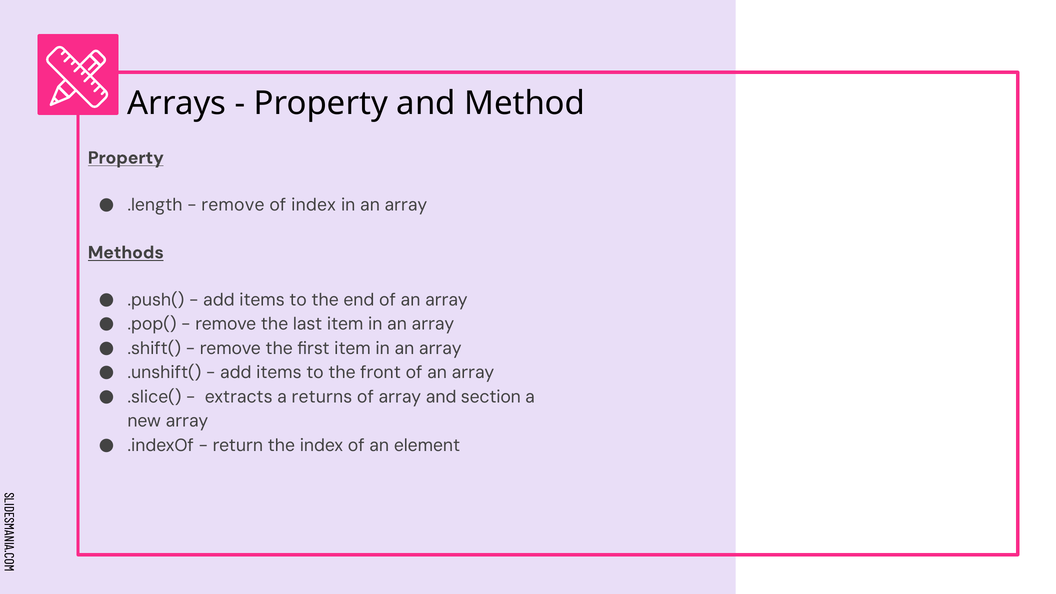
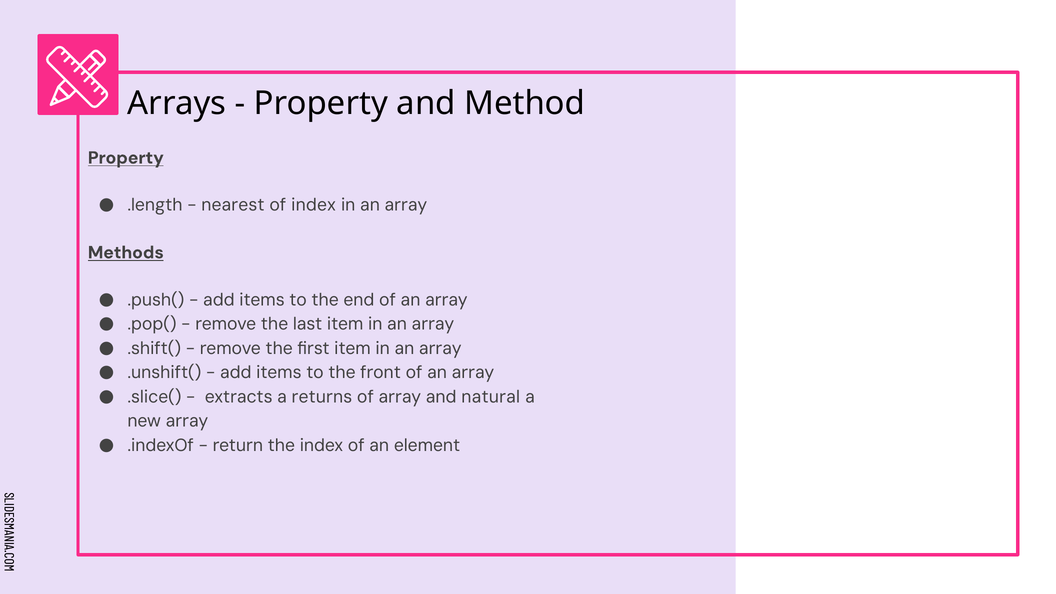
remove: remove -> nearest (233, 205)
section: section -> natural (491, 397)
